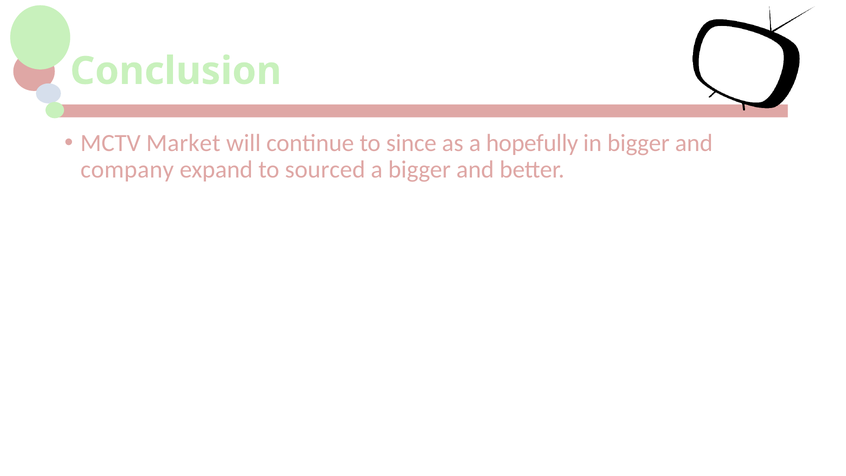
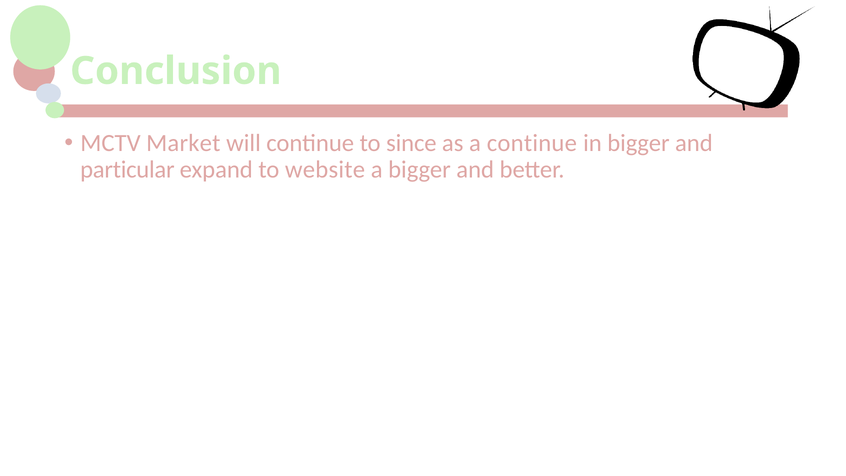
a hopefully: hopefully -> continue (532, 143)
company: company -> particular (127, 170)
sourced: sourced -> website (325, 170)
